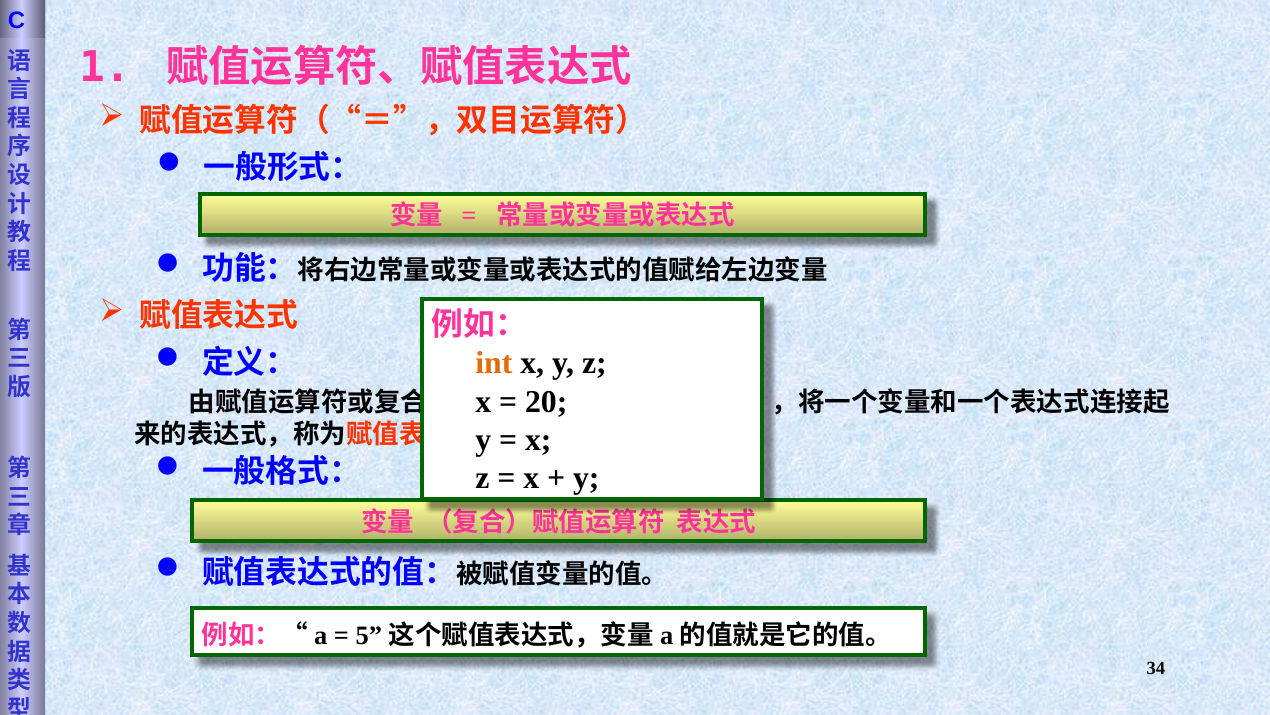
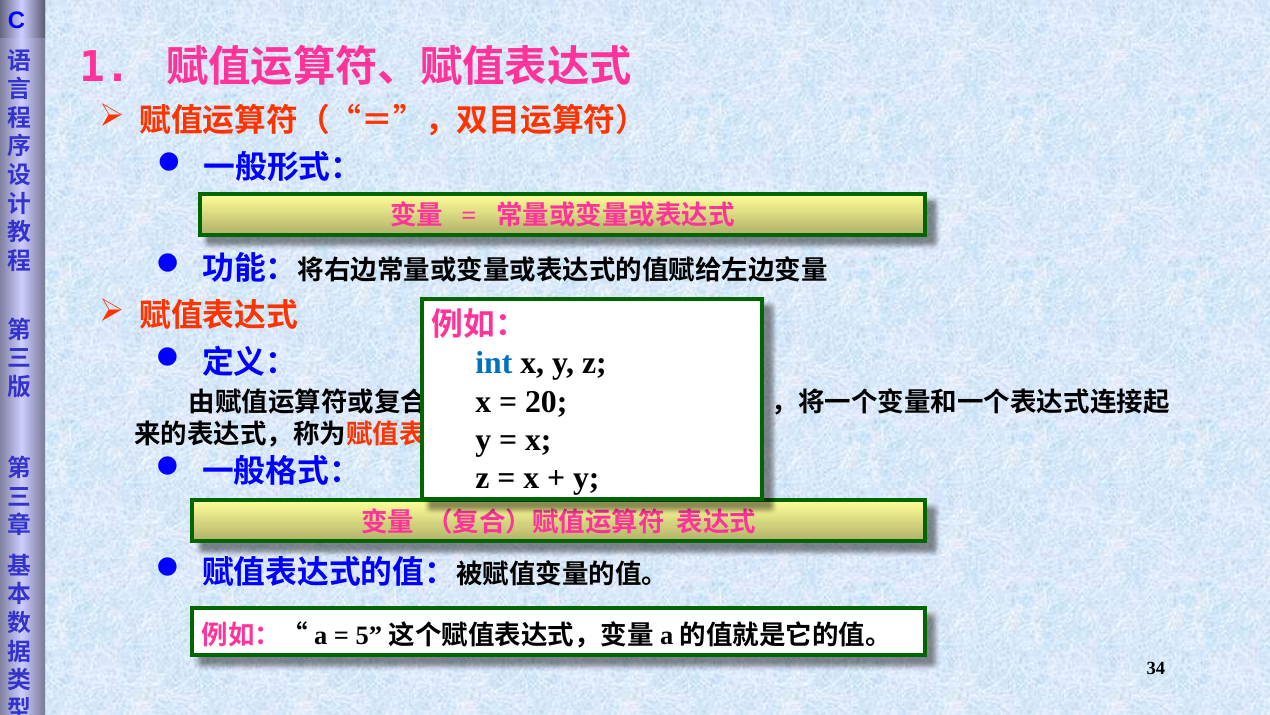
int colour: orange -> blue (494, 363)
